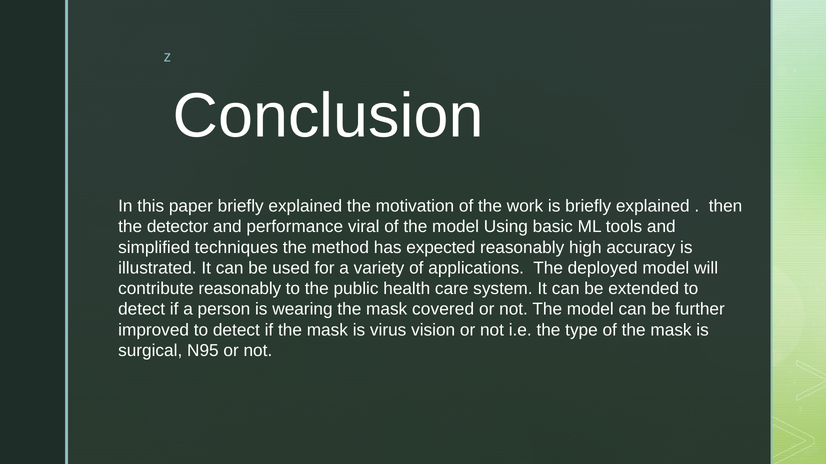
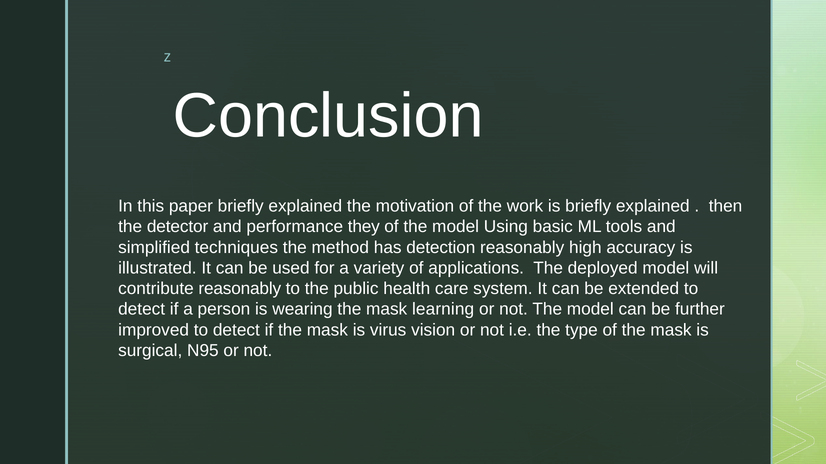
viral: viral -> they (364, 227)
expected: expected -> detection (441, 248)
covered: covered -> learning (443, 310)
